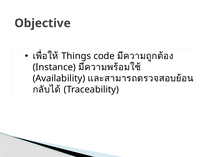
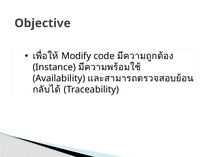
Things: Things -> Modify (76, 56)
